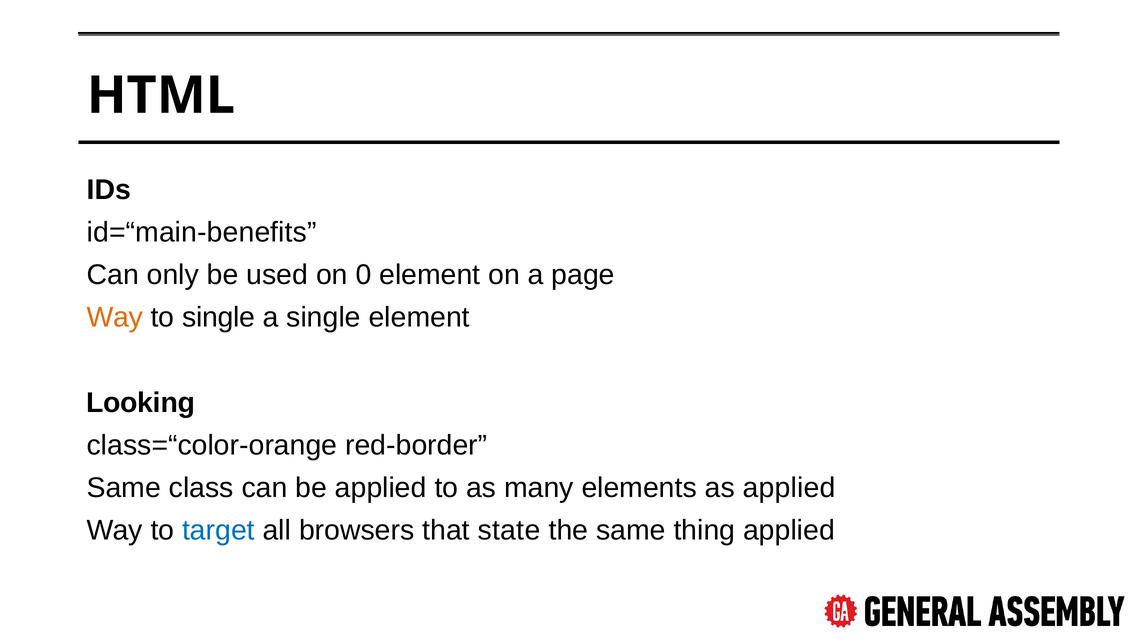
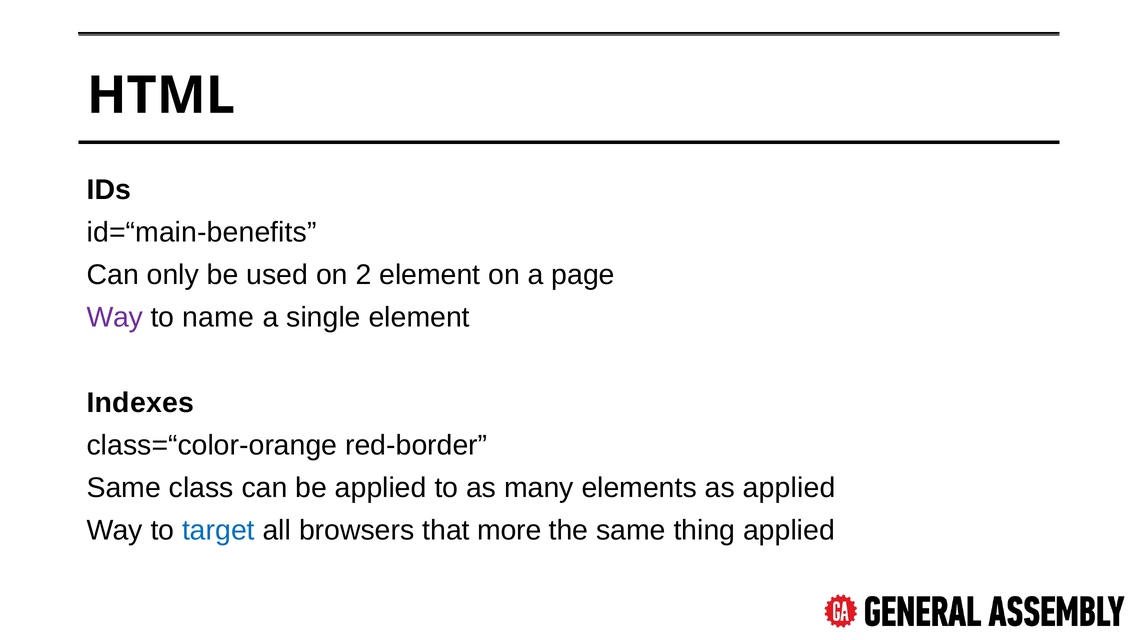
0: 0 -> 2 (363, 275)
Way colour: orange -> purple (115, 318)
to single: single -> name (218, 318)
Looking: Looking -> Indexes (140, 403)
state: state -> more (509, 530)
